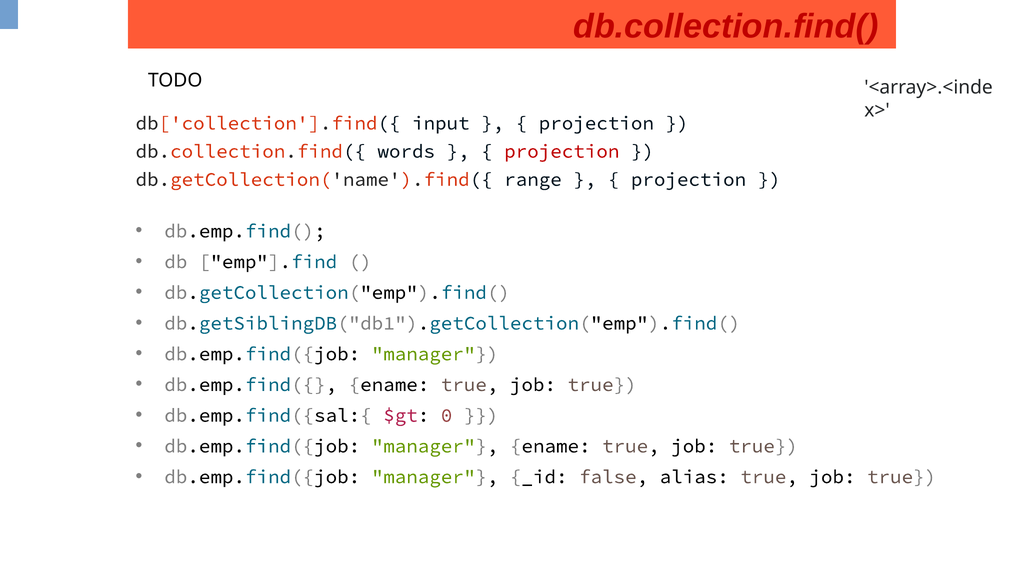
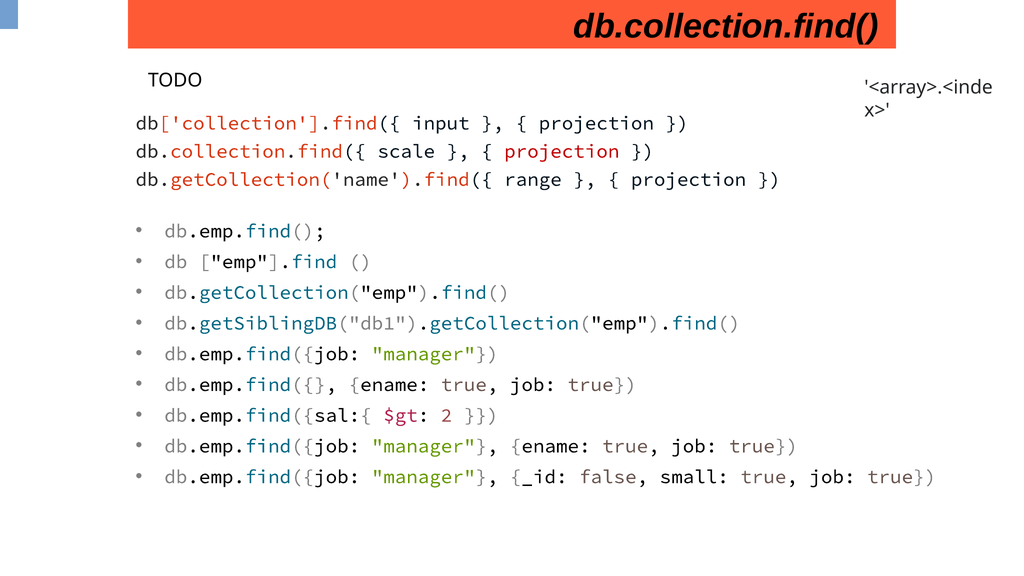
db.collection.find( colour: red -> black (726, 27)
words: words -> scale (406, 151)
0: 0 -> 2 (447, 415)
alias: alias -> small (694, 477)
